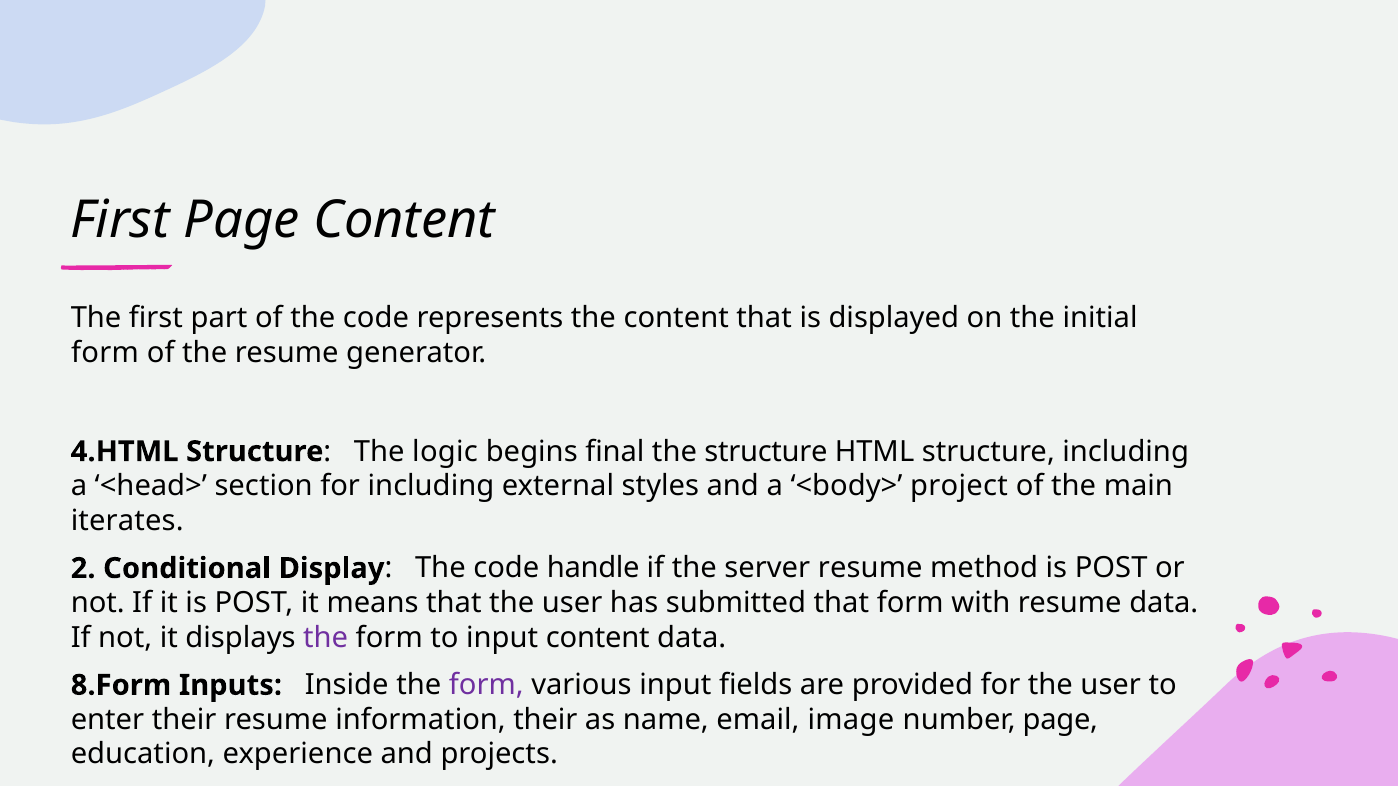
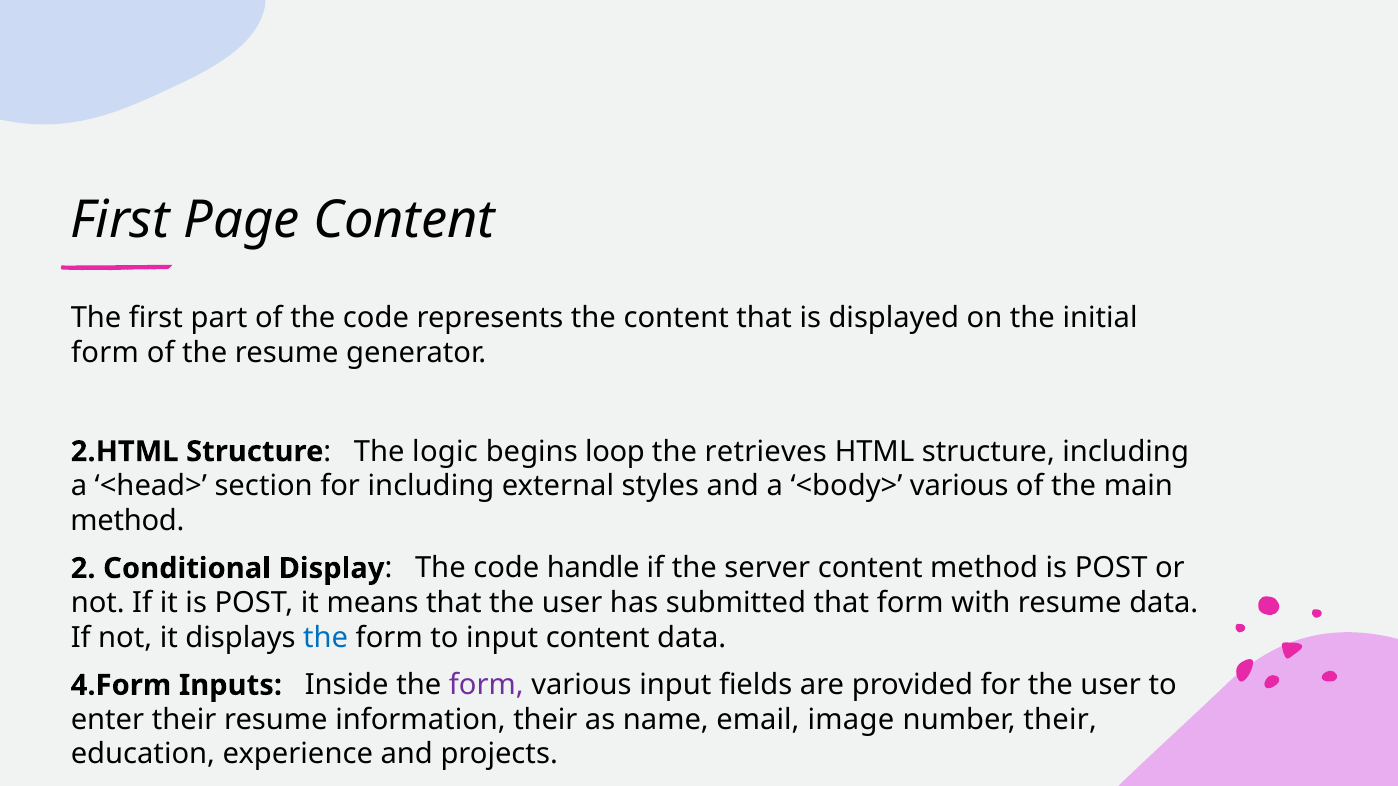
4.HTML: 4.HTML -> 2.HTML (125, 452)
final: final -> loop (615, 452)
the structure: structure -> retrieves (766, 452)
<body> project: project -> various (959, 486)
iterates: iterates -> method (127, 521)
server resume: resume -> content (870, 569)
the colour: purple -> blue (326, 638)
8.Form: 8.Form -> 4.Form (121, 685)
number page: page -> their (1060, 720)
